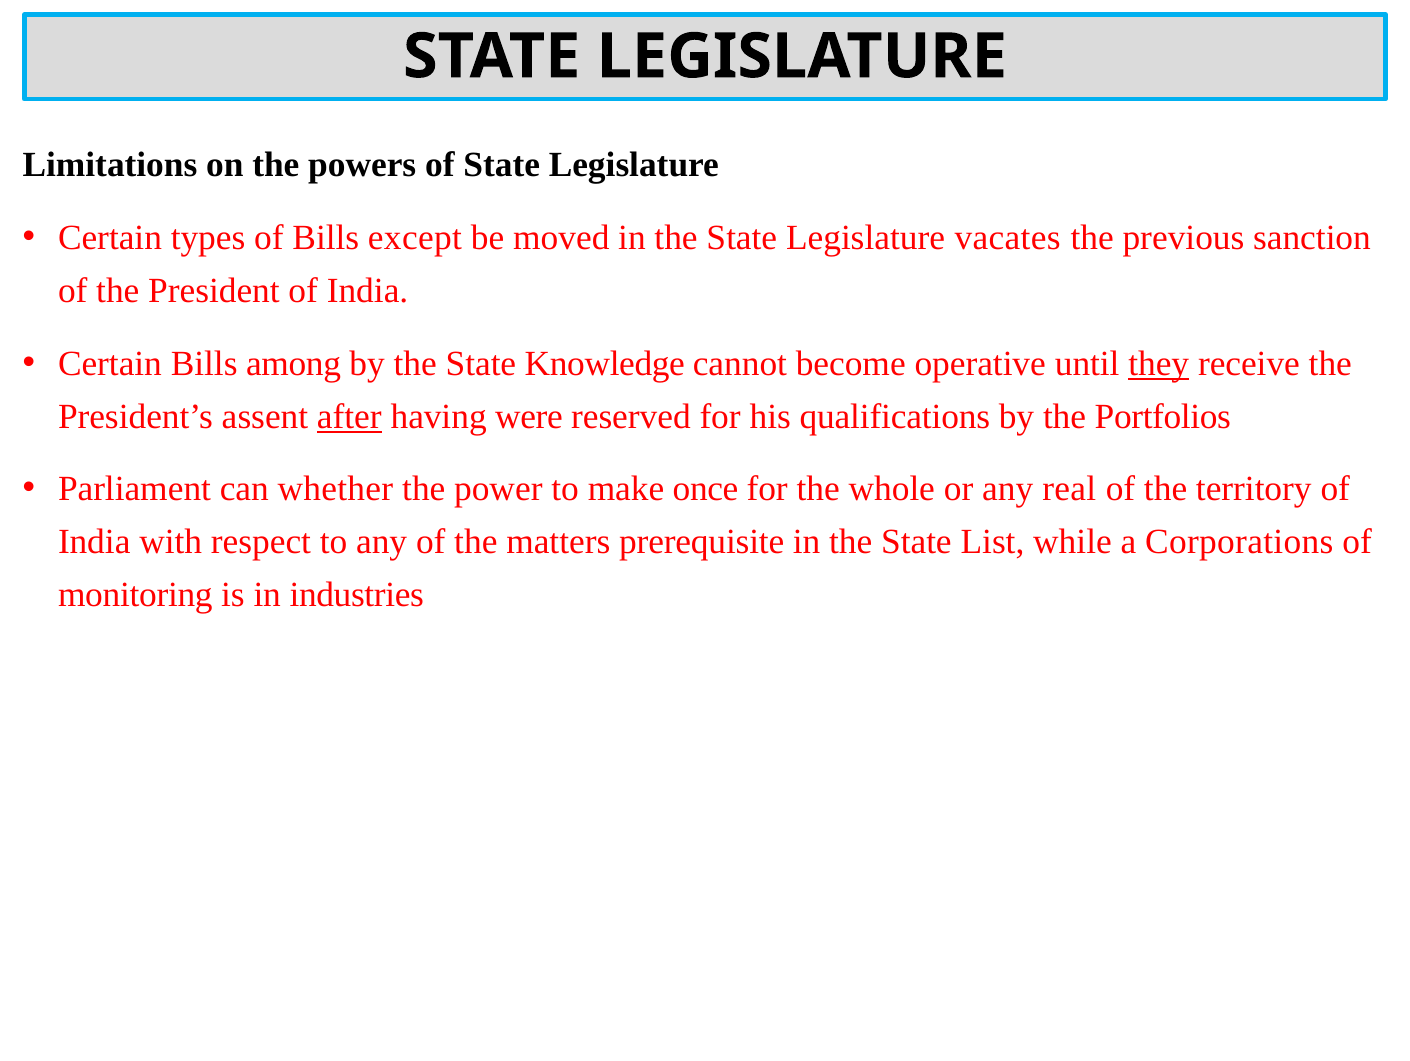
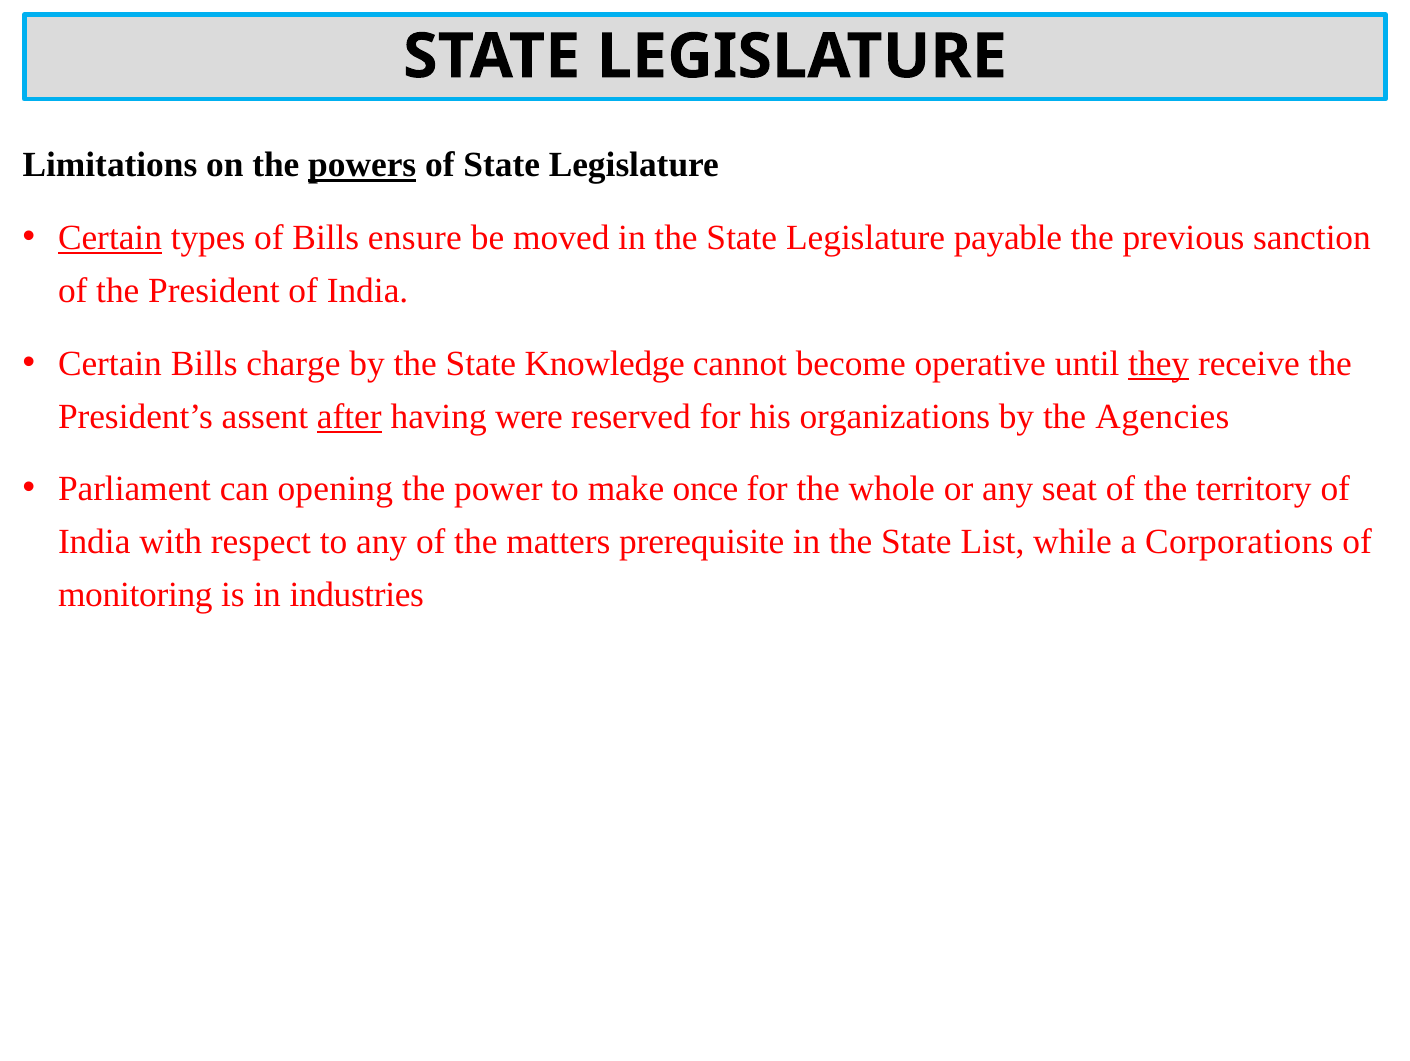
powers underline: none -> present (362, 165)
Certain underline: none -> present (110, 238)
except: except -> ensure (415, 238)
vacates: vacates -> payable (1008, 238)
among: among -> charge (293, 364)
qualifications: qualifications -> organizations (895, 417)
Portfolios: Portfolios -> Agencies (1162, 417)
whether: whether -> opening (335, 489)
real: real -> seat (1069, 489)
